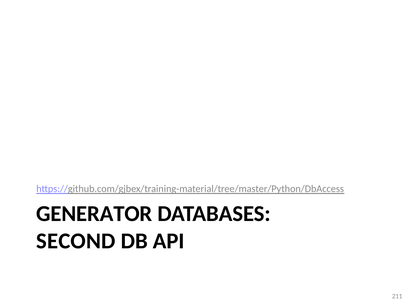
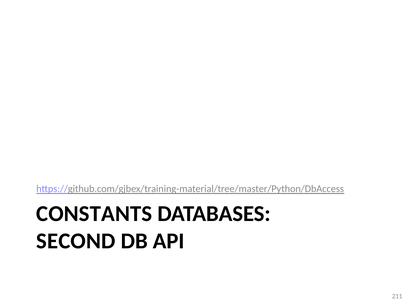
GENERATOR: GENERATOR -> CONSTANTS (94, 214)
